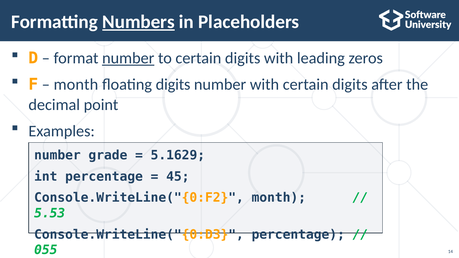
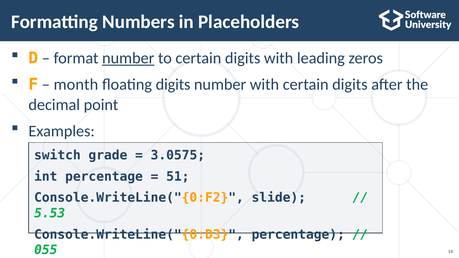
Numbers underline: present -> none (138, 22)
number: number -> switch (57, 155)
5.1629: 5.1629 -> 3.0575 (178, 155)
45: 45 -> 51 (178, 177)
Console.WriteLine("{0:F2 month: month -> slide (279, 198)
